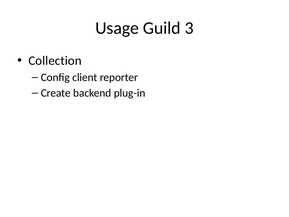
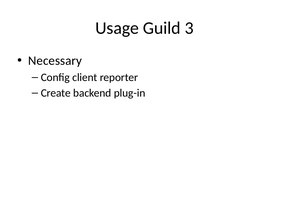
Collection: Collection -> Necessary (55, 61)
